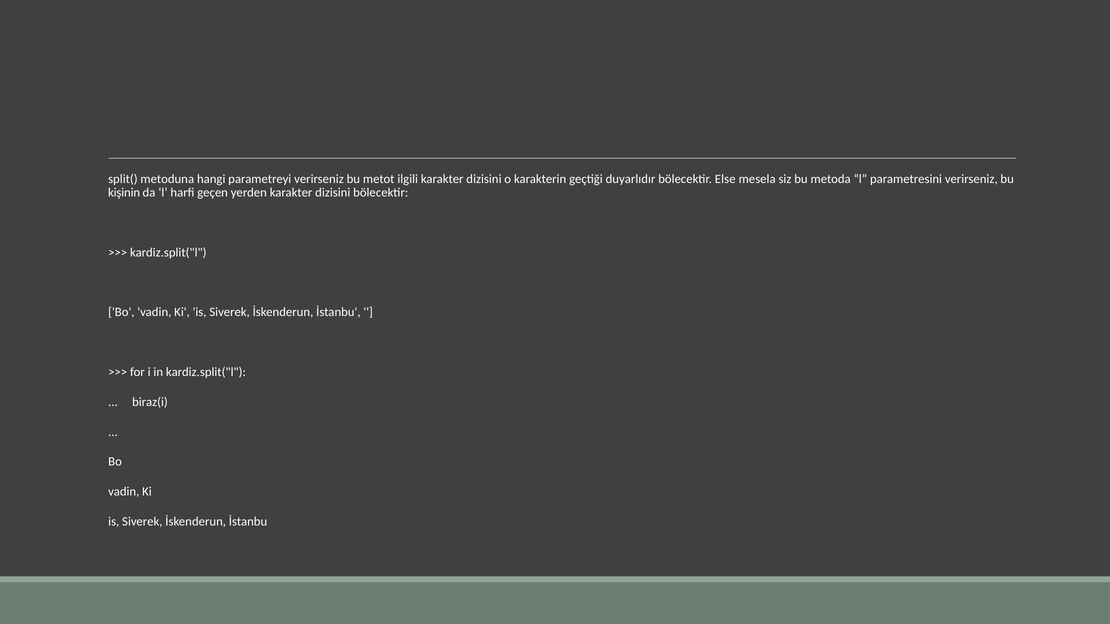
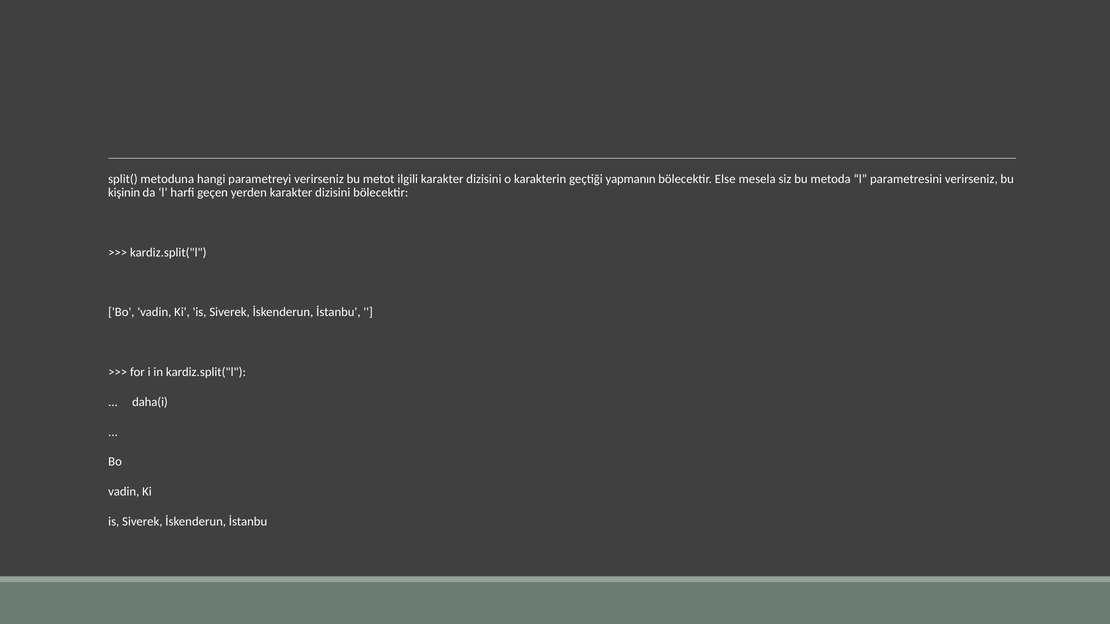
duyarlıdır: duyarlıdır -> yapmanın (631, 179)
biraz(i: biraz(i -> daha(i (150, 402)
